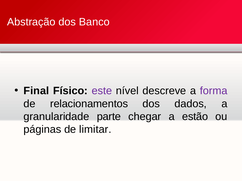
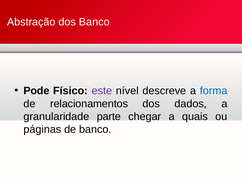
Final: Final -> Pode (36, 91)
forma colour: purple -> blue (214, 91)
estão: estão -> quais (195, 117)
de limitar: limitar -> banco (95, 130)
